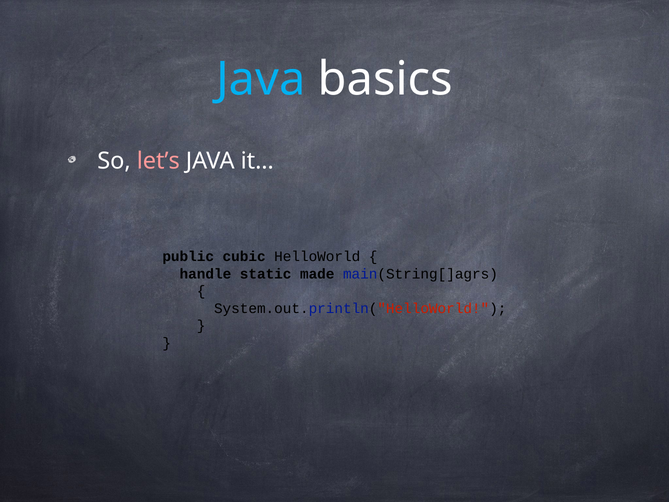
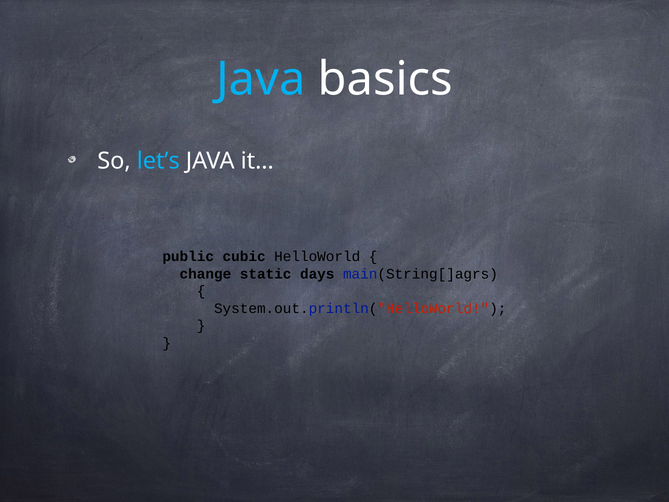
let’s colour: pink -> light blue (158, 161)
handle: handle -> change (205, 274)
made: made -> days (317, 274)
